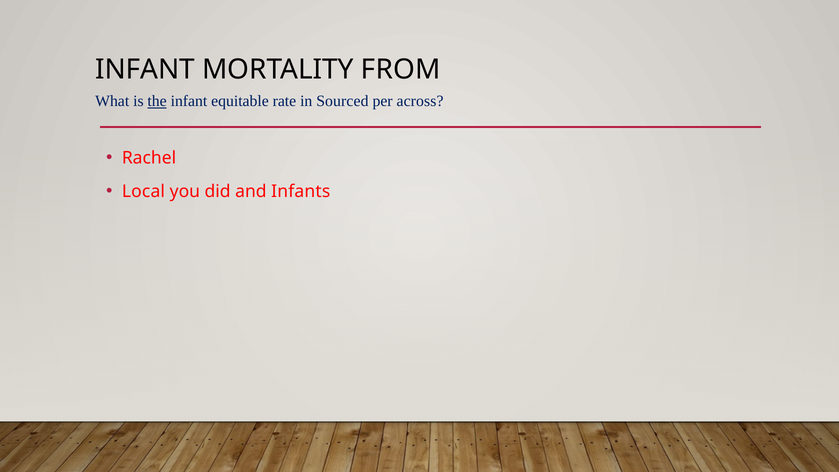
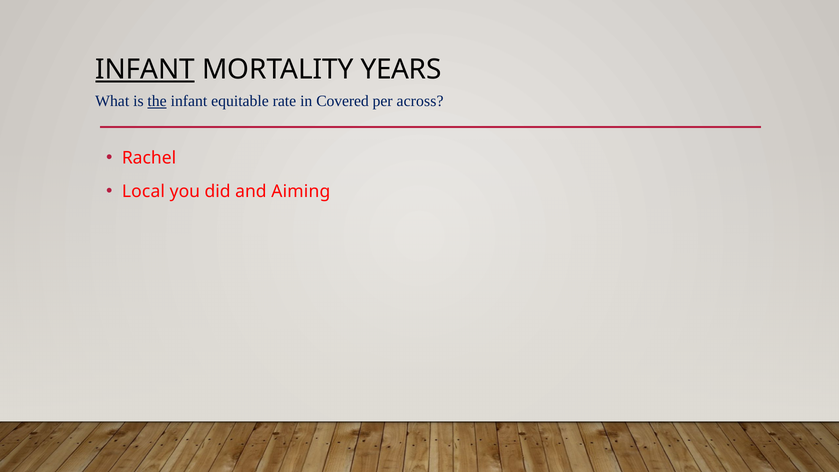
INFANT underline: none -> present (145, 69)
FROM: FROM -> YEARS (401, 69)
Sourced: Sourced -> Covered (342, 101)
Infants: Infants -> Aiming (301, 192)
